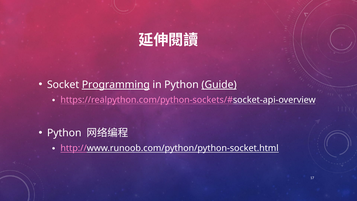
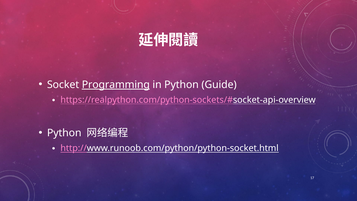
Guide underline: present -> none (219, 85)
